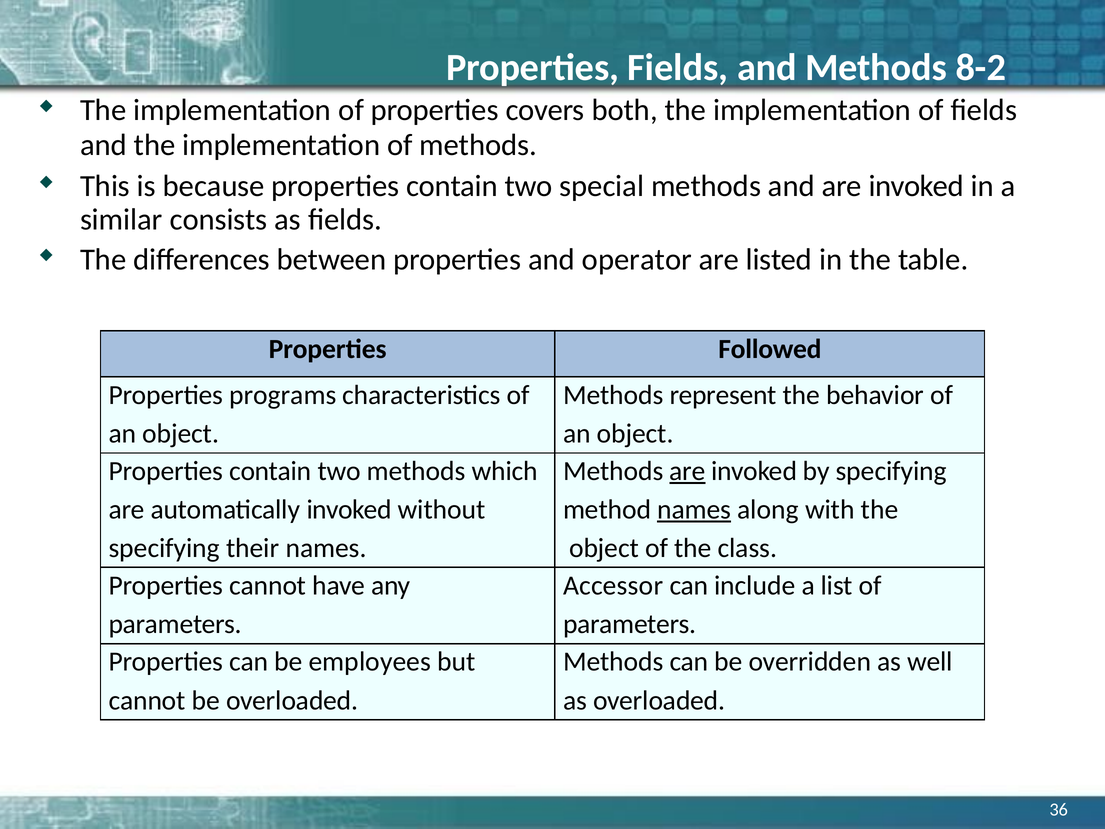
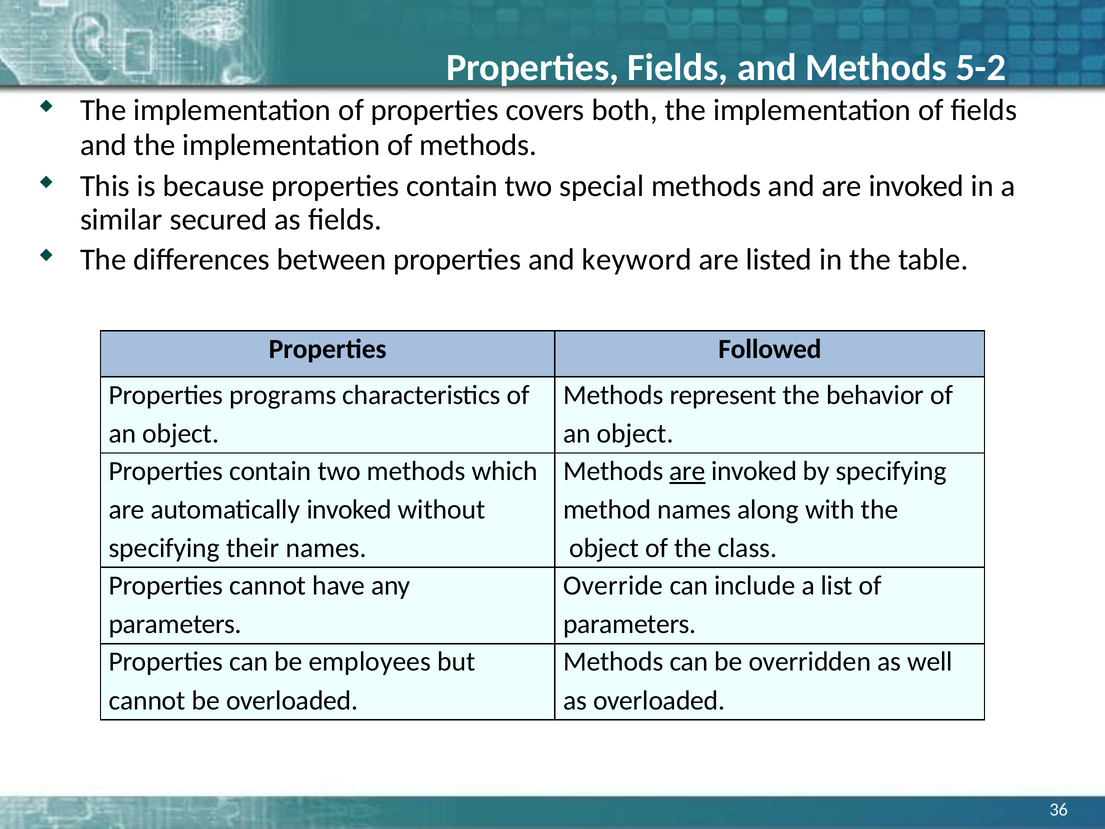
8-2: 8-2 -> 5-2 (981, 67)
consists: consists -> secured (219, 219)
operator: operator -> keyword (637, 259)
names underline: present -> none (694, 509)
Accessor: Accessor -> Override (613, 585)
